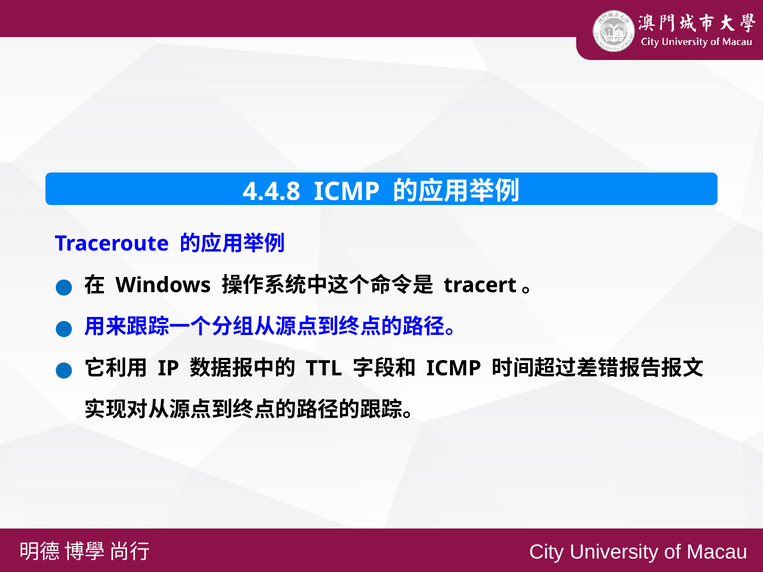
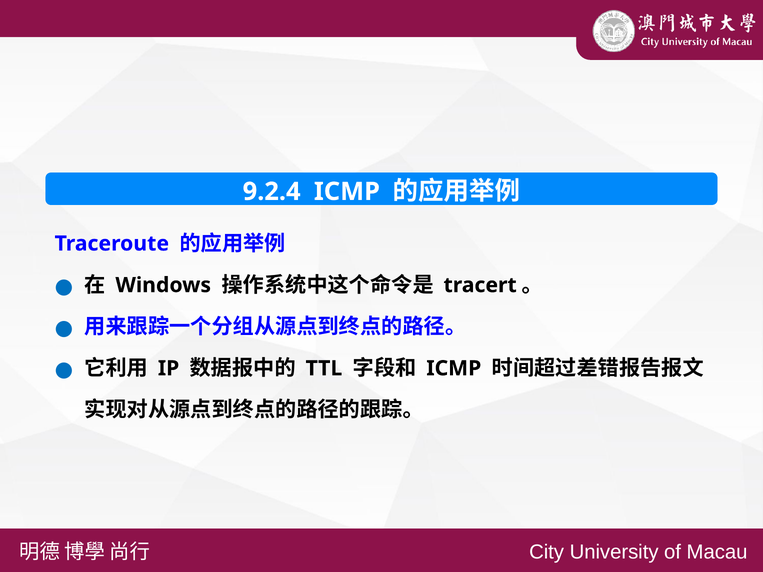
4.4.8: 4.4.8 -> 9.2.4 (272, 192)
